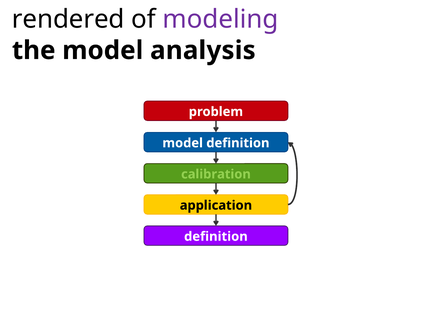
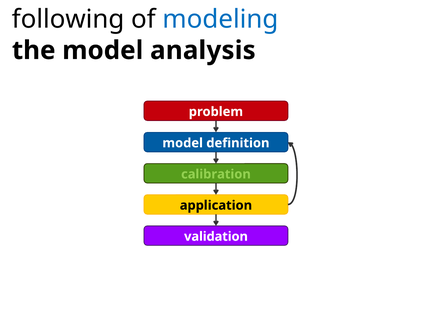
rendered: rendered -> following (68, 19)
modeling colour: purple -> blue (221, 19)
definition: definition -> validation (216, 236)
